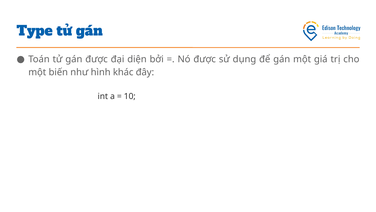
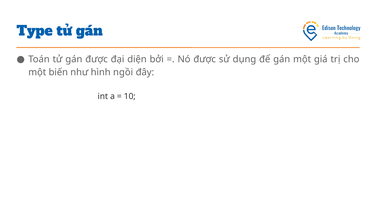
khác: khác -> ngồi (123, 72)
